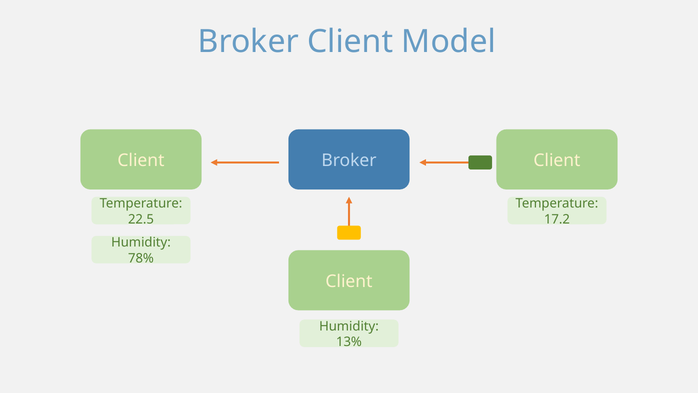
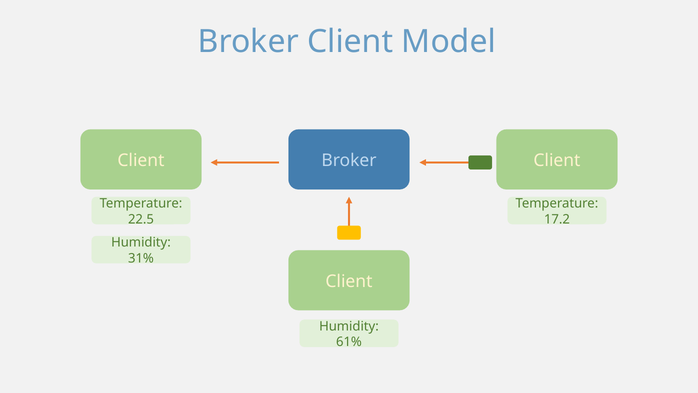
78%: 78% -> 31% (141, 258)
13%: 13% -> 61% (349, 342)
